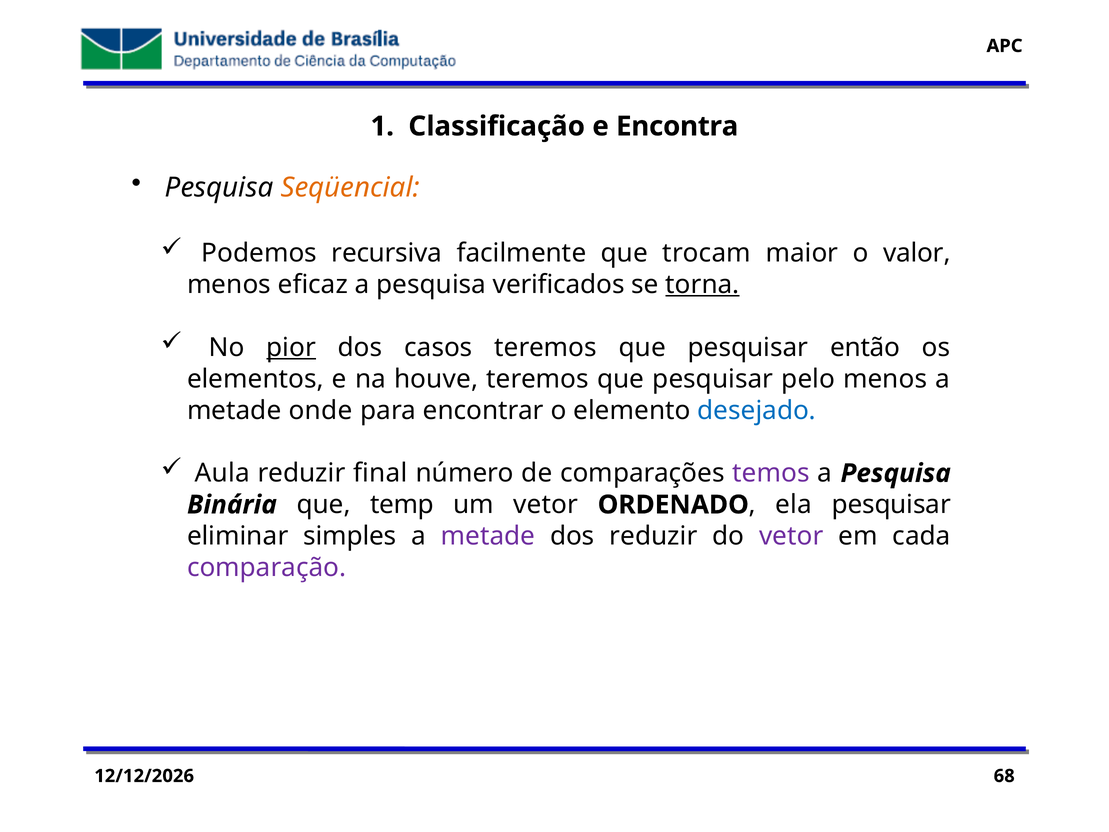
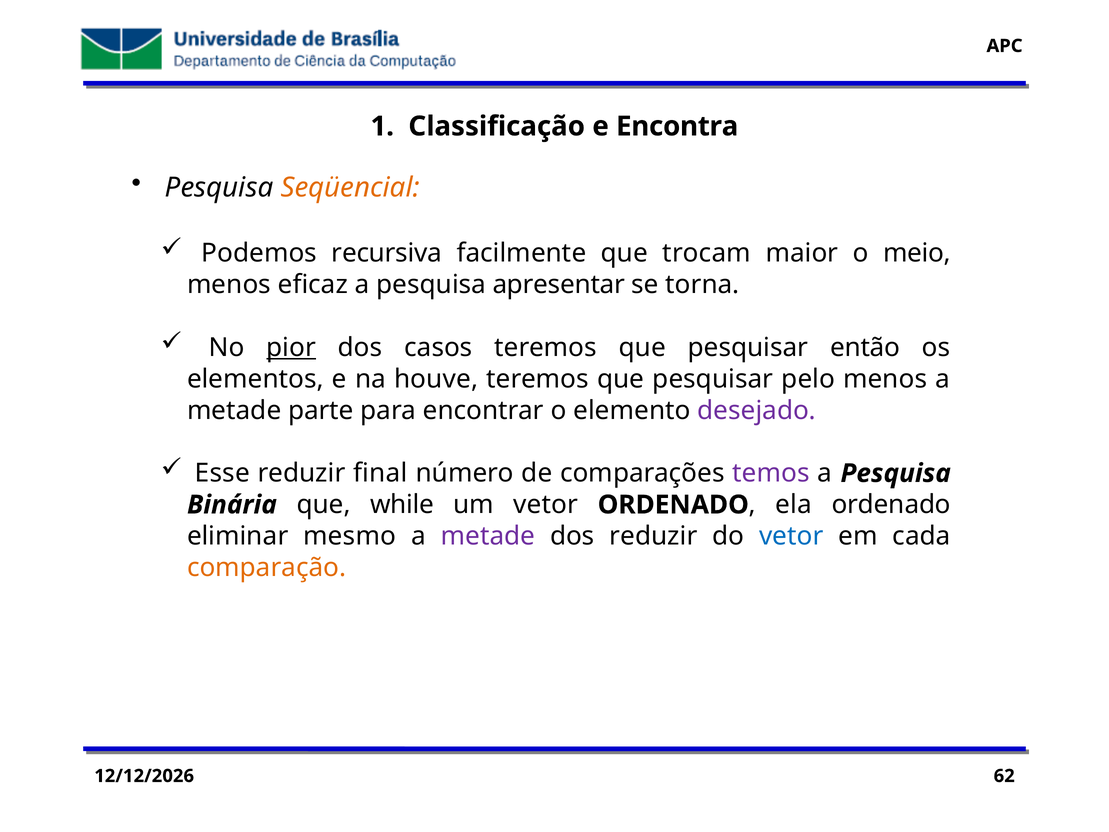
valor: valor -> meio (917, 253)
verificados: verificados -> apresentar (559, 285)
torna underline: present -> none (702, 285)
onde: onde -> parte (321, 410)
desejado colour: blue -> purple (757, 410)
Aula: Aula -> Esse (222, 473)
temp: temp -> while (402, 505)
ela pesquisar: pesquisar -> ordenado (891, 505)
simples: simples -> mesmo (350, 536)
vetor colour: purple -> blue (791, 536)
comparação colour: purple -> orange (267, 568)
68: 68 -> 62 (1004, 776)
